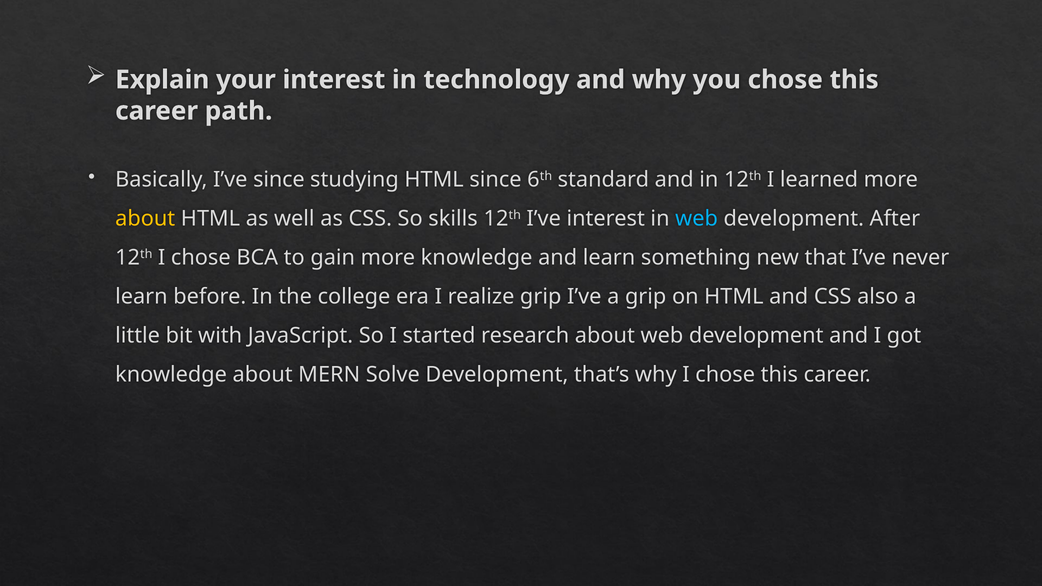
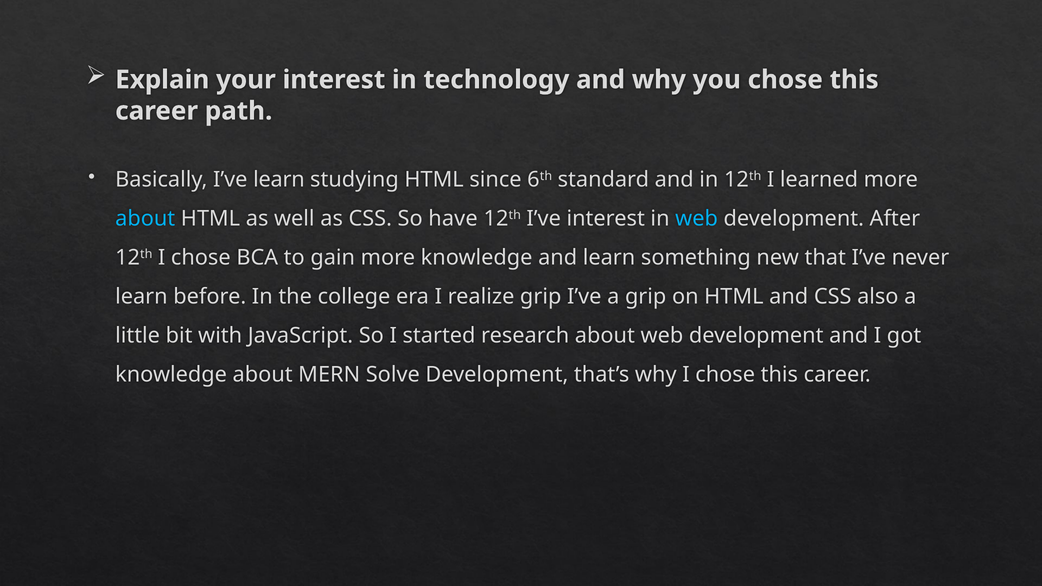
I’ve since: since -> learn (279, 180)
about colour: yellow -> light blue (145, 219)
skills: skills -> have (453, 219)
